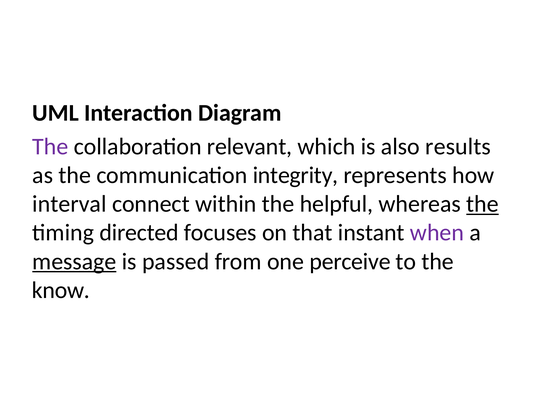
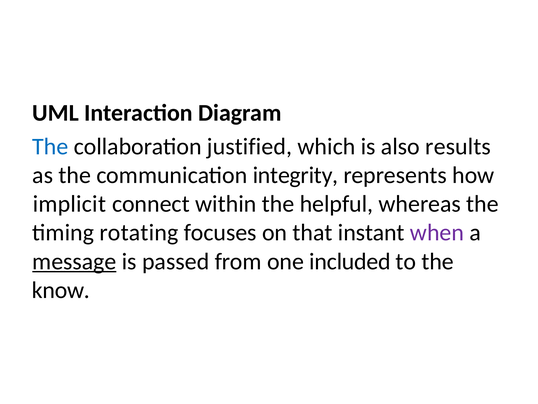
The colour: purple -> blue (50, 146)
relevant: relevant -> justified (249, 146)
interval: interval -> implicit (69, 204)
the underline: present -> none (482, 204)
directed: directed -> rotating (139, 232)
perceive: perceive -> included (350, 261)
